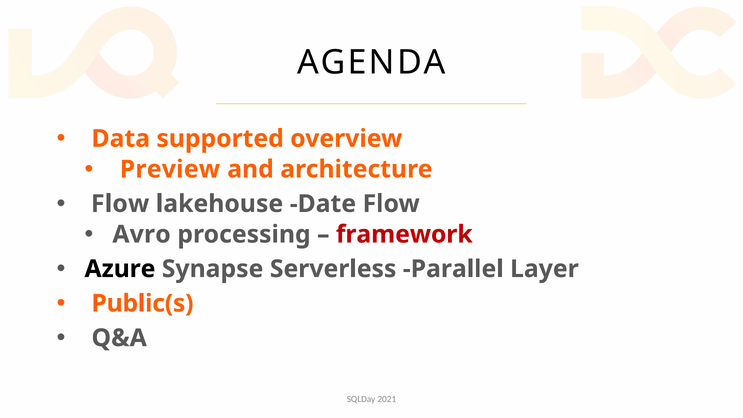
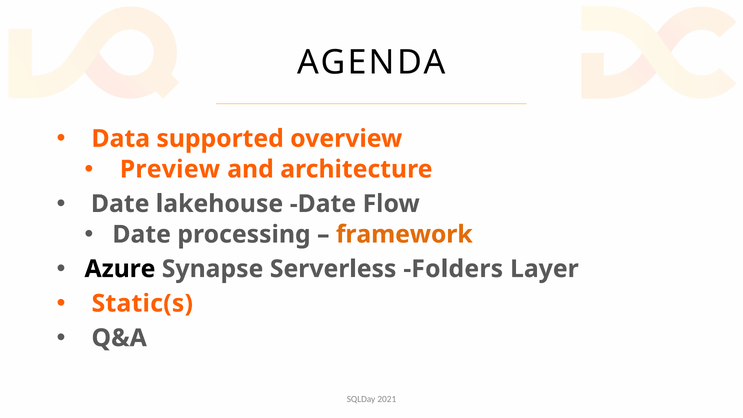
Flow: Flow -> Date (120, 204)
Avro: Avro -> Date (142, 234)
framework colour: red -> orange (404, 234)
Parallel: Parallel -> Folders (453, 269)
Public(s: Public(s -> Static(s (142, 303)
